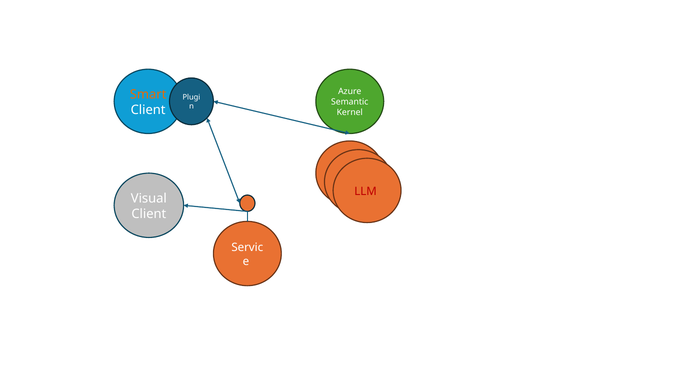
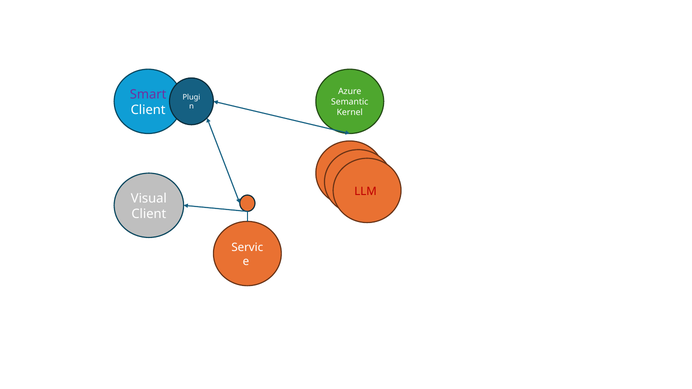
Smart colour: orange -> purple (148, 95)
